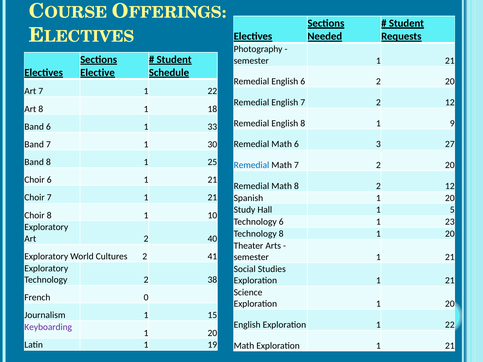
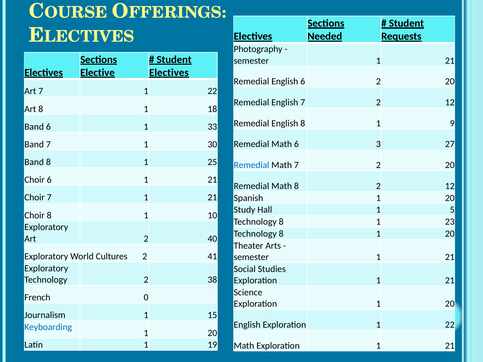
Schedule: Schedule -> Electives (169, 73)
6: 6 -> 8 (281, 222)
Keyboarding colour: purple -> blue (48, 327)
